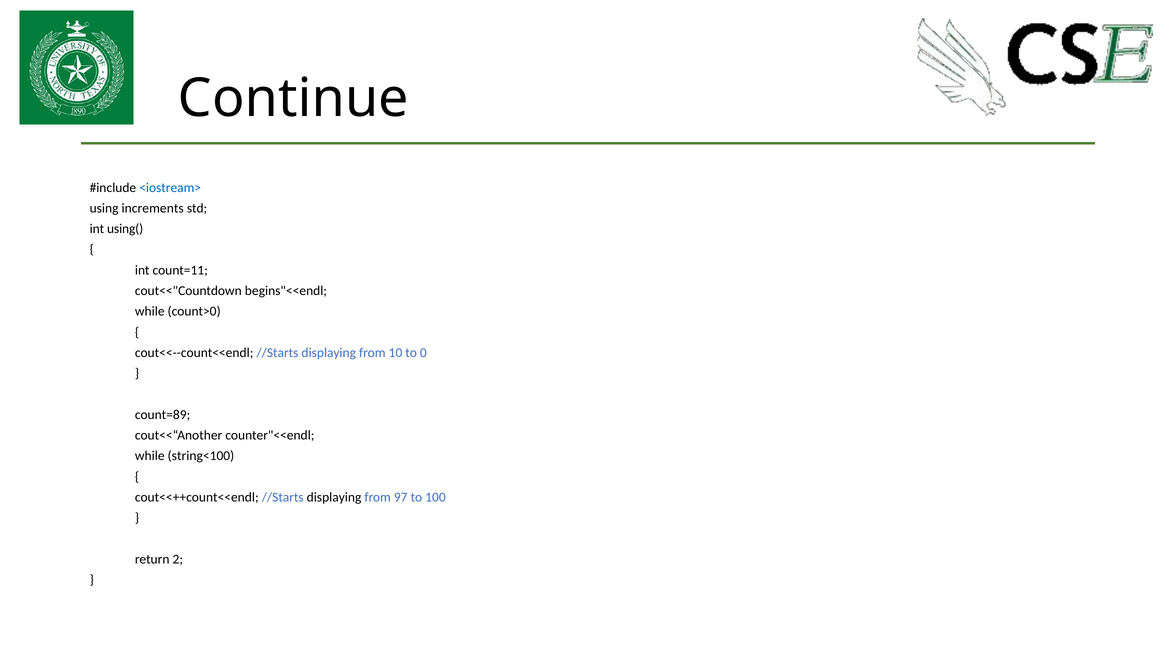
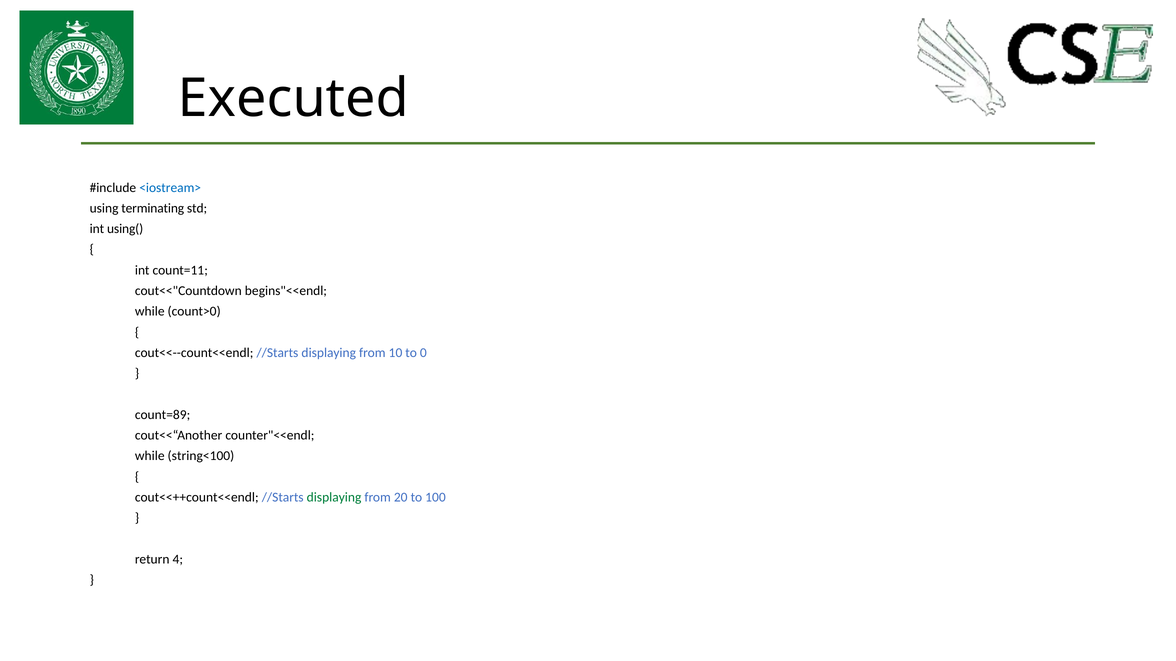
Continue: Continue -> Executed (293, 99)
increments: increments -> terminating (153, 208)
displaying colour: black -> green (334, 498)
97: 97 -> 20 (401, 498)
2: 2 -> 4 (178, 560)
